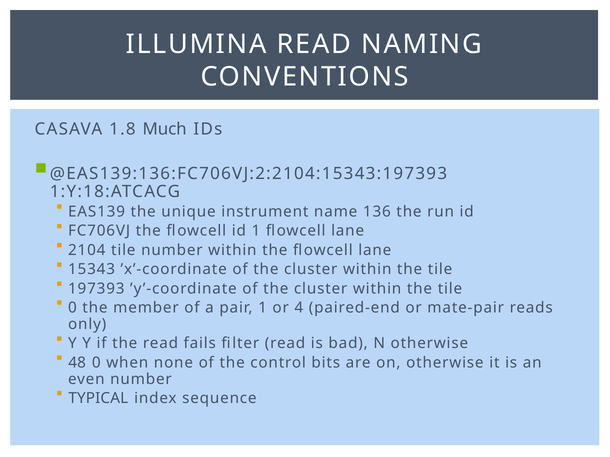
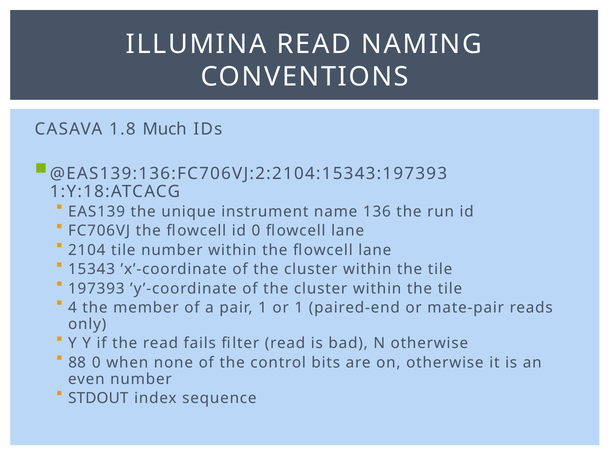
id 1: 1 -> 0 (256, 231)
0: 0 -> 4 (72, 308)
or 4: 4 -> 1 (299, 308)
48: 48 -> 88 (77, 363)
TYPICAL: TYPICAL -> STDOUT (98, 399)
